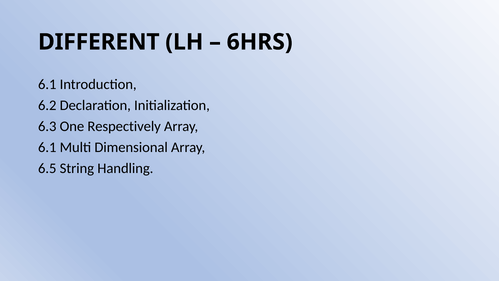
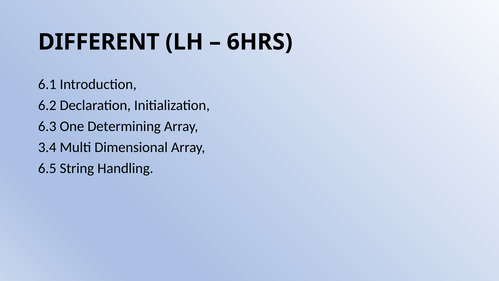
Respectively: Respectively -> Determining (124, 126)
6.1: 6.1 -> 3.4 (47, 147)
